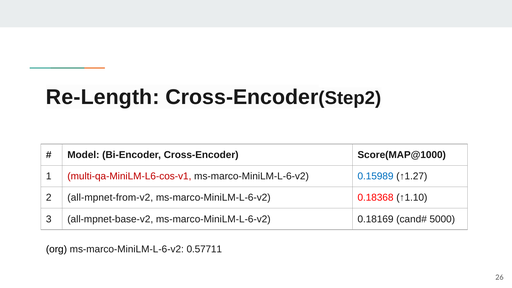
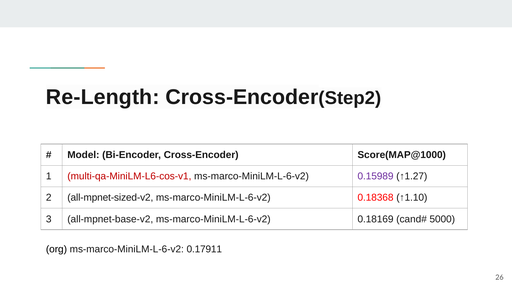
0.15989 colour: blue -> purple (375, 176)
all-mpnet-from-v2: all-mpnet-from-v2 -> all-mpnet-sized-v2 (110, 198)
0.57711: 0.57711 -> 0.17911 (204, 249)
